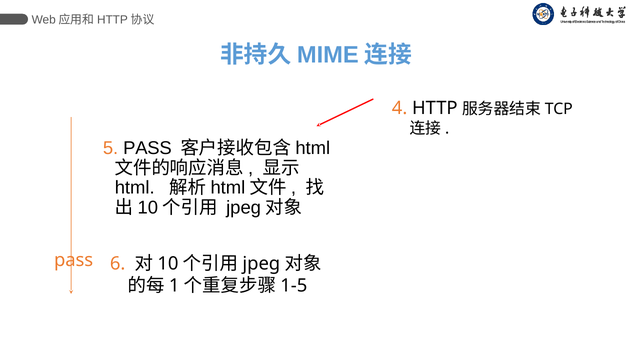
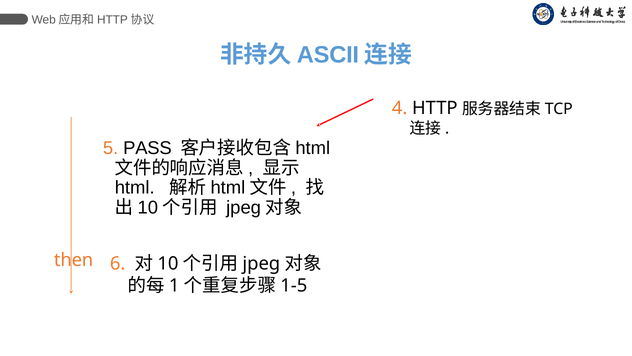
MIME: MIME -> ASCII (328, 55)
pass: pass -> then (74, 260)
